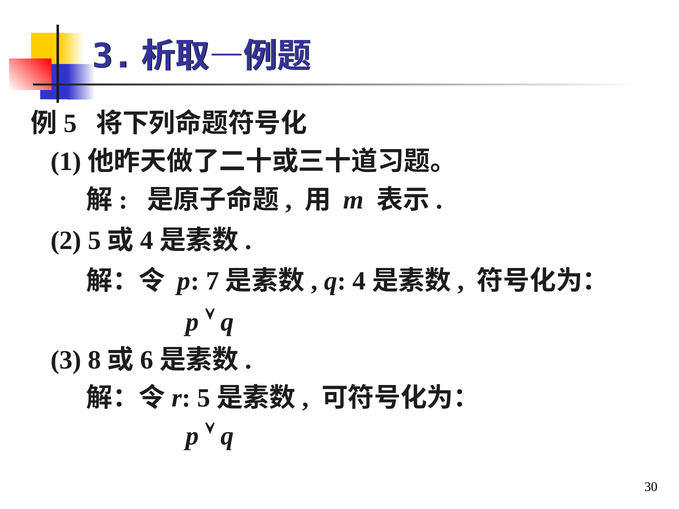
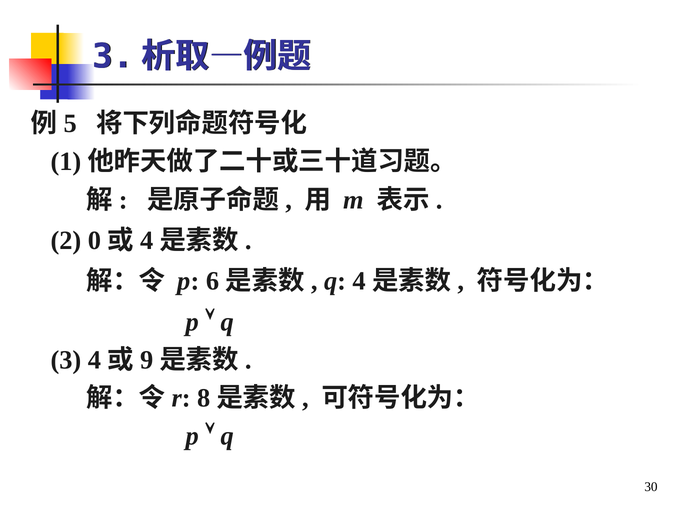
2 5: 5 -> 0 (94, 241)
7: 7 -> 6 (212, 281)
3 8: 8 -> 4 (94, 360)
6: 6 -> 9 (147, 360)
5: 5 -> 8 (204, 398)
